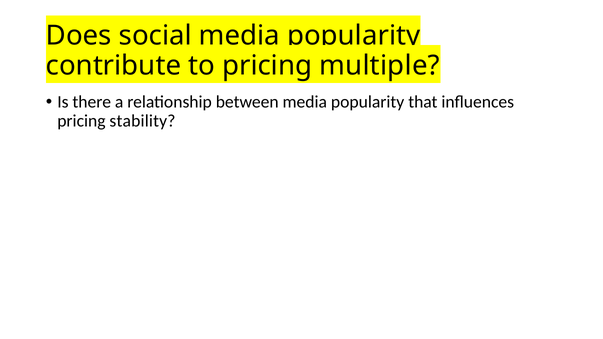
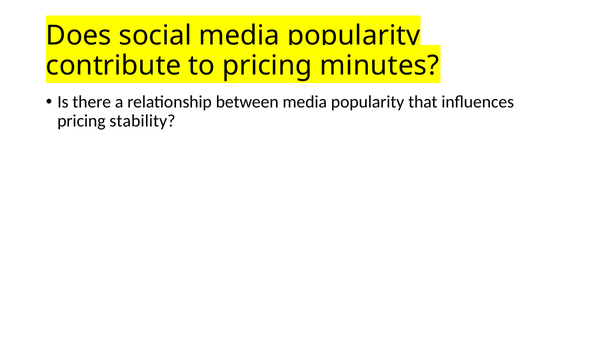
multiple: multiple -> minutes (380, 66)
